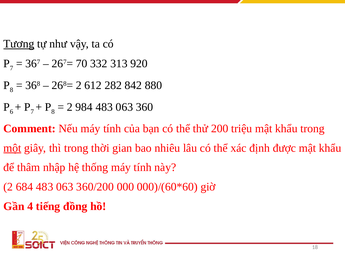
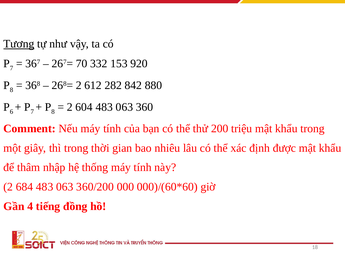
313: 313 -> 153 (119, 64)
984: 984 -> 604 (84, 107)
một underline: present -> none (12, 148)
